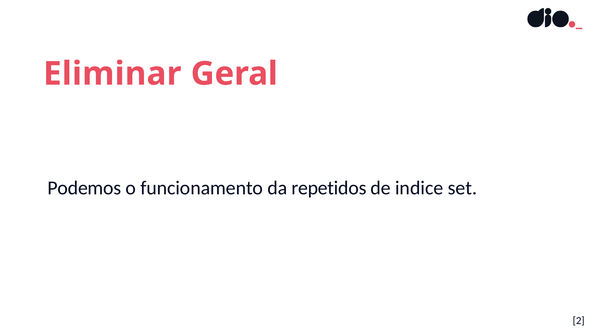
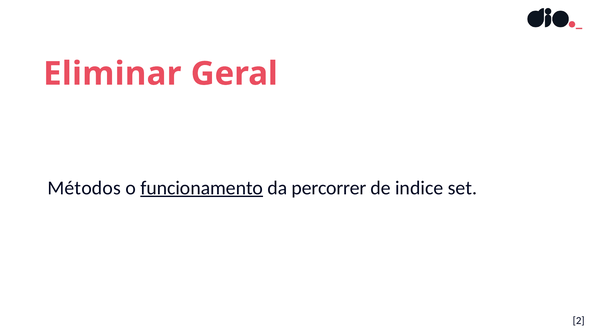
Podemos: Podemos -> Métodos (84, 188)
funcionamento underline: none -> present (202, 188)
repetidos: repetidos -> percorrer (329, 188)
